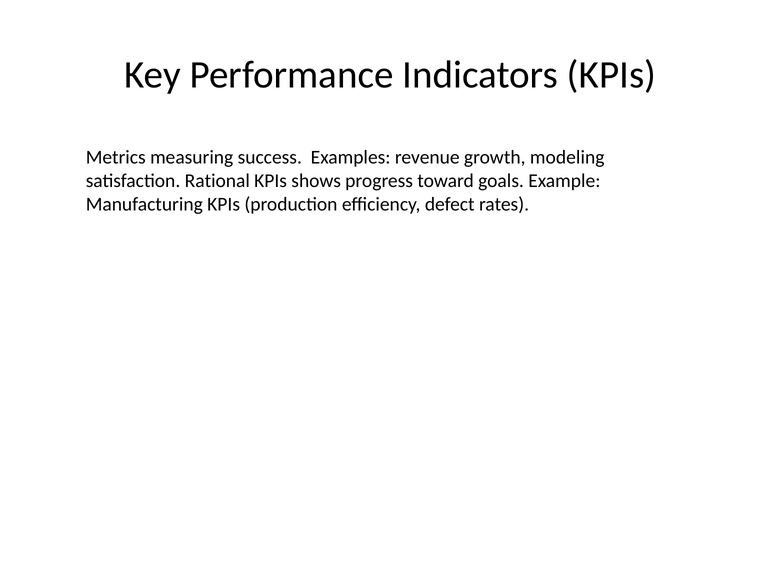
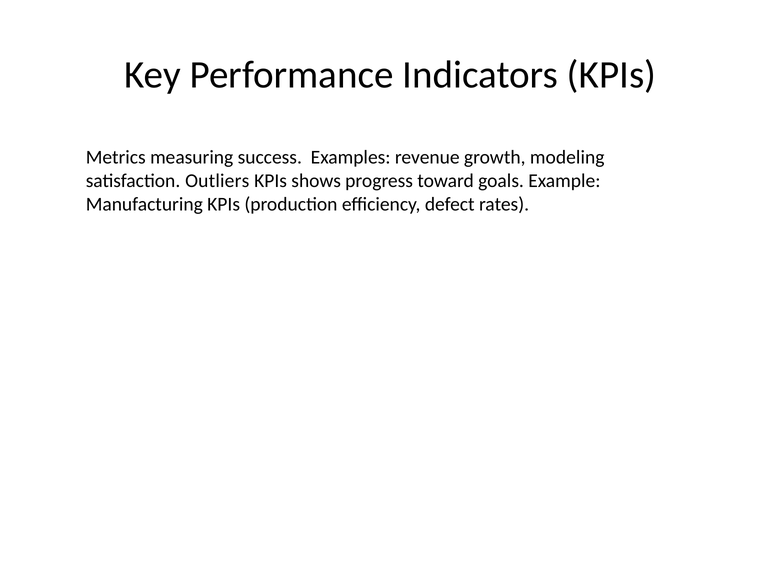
Rational: Rational -> Outliers (217, 181)
